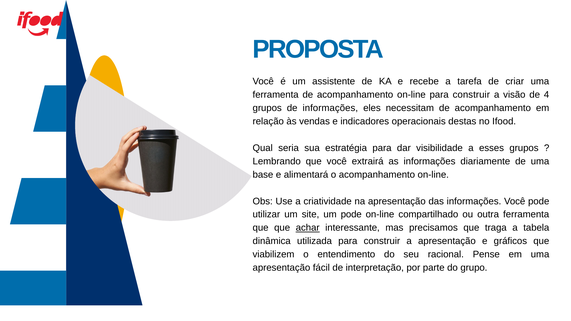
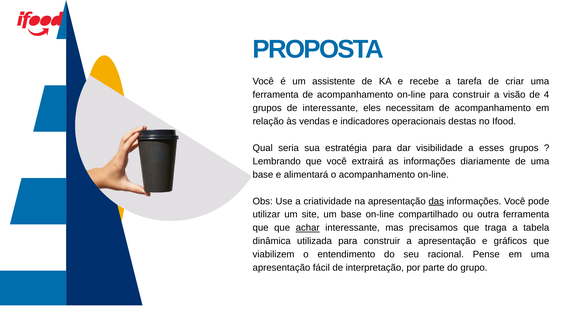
de informações: informações -> interessante (330, 108)
das underline: none -> present (436, 201)
um pode: pode -> base (351, 215)
